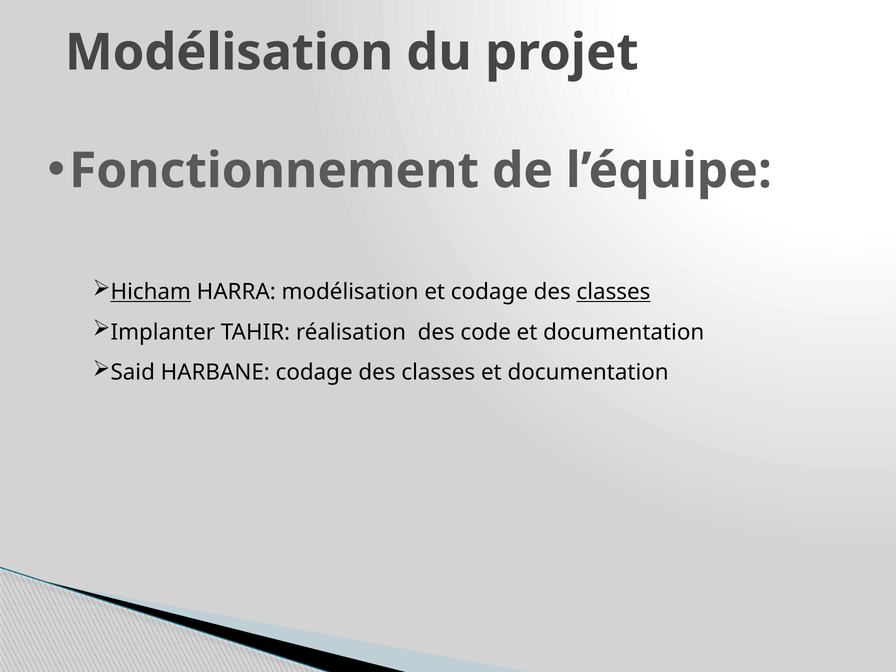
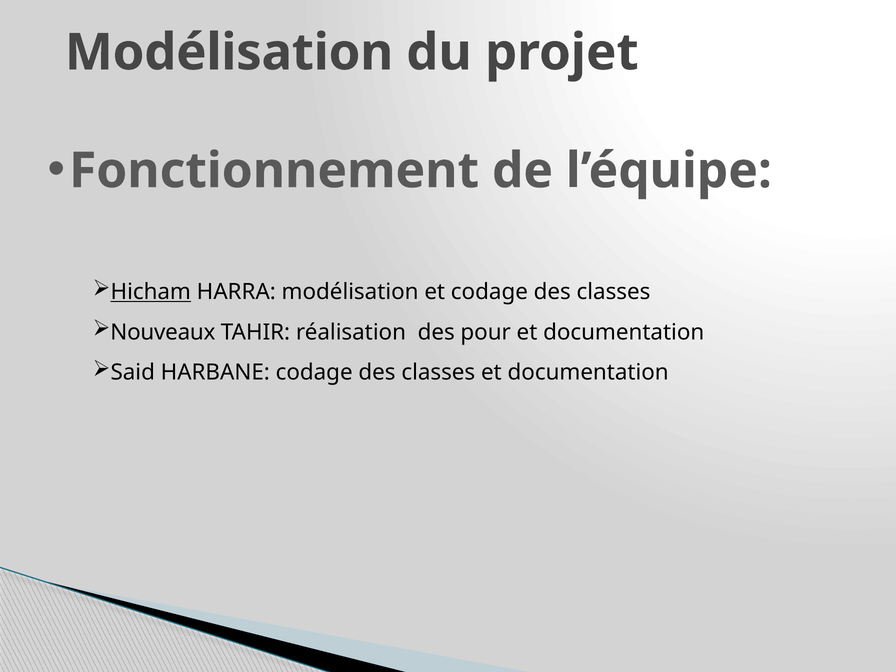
classes underline: present -> none (614, 292)
Implanter: Implanter -> Nouveaux (163, 332)
code: code -> pour (486, 332)
